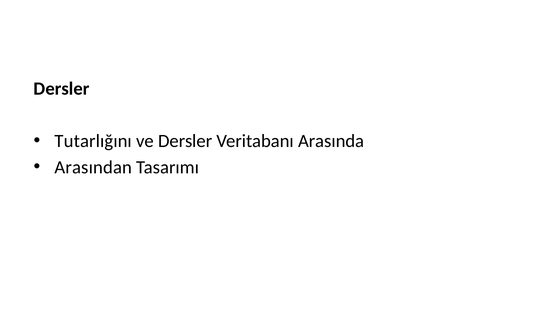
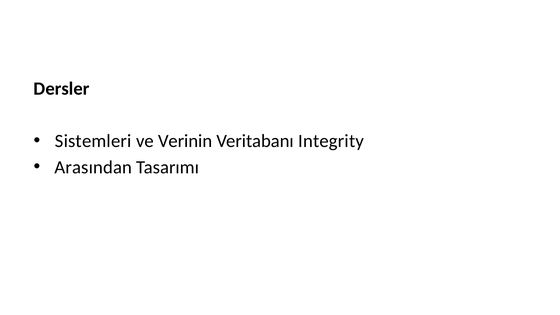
Tutarlığını: Tutarlığını -> Sistemleri (93, 141)
ve Dersler: Dersler -> Verinin (185, 141)
Arasında: Arasında -> Integrity (331, 141)
